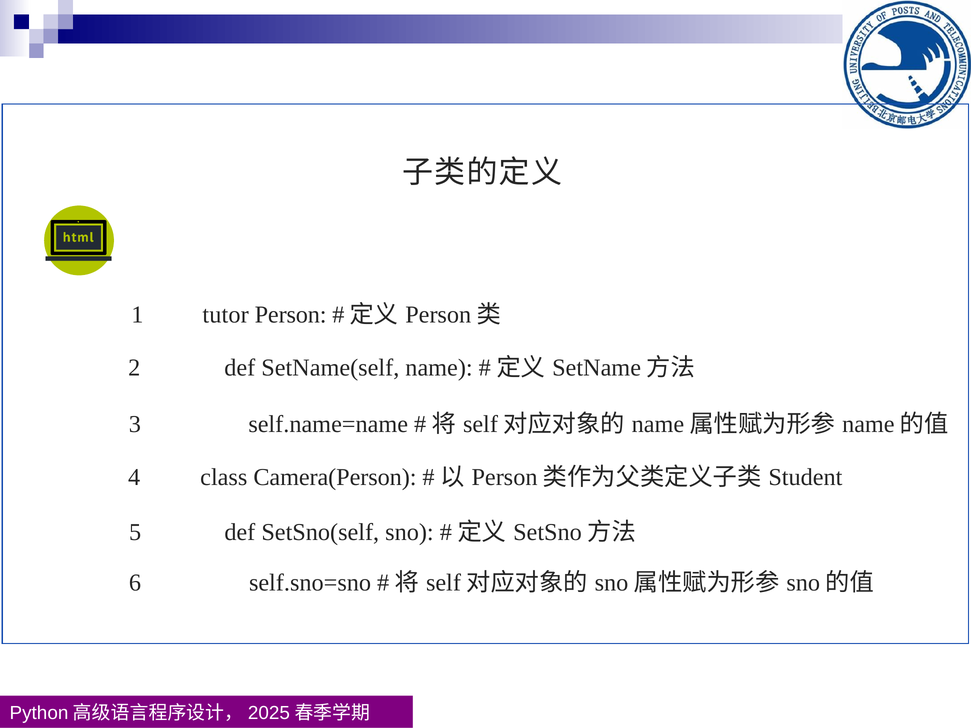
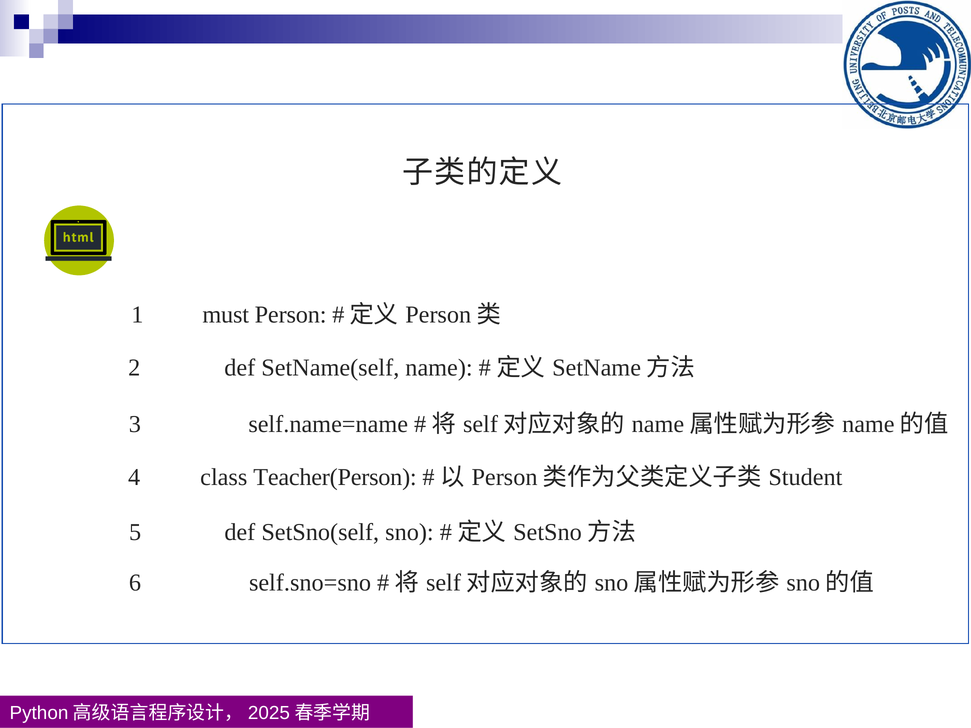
tutor: tutor -> must (226, 315)
Camera(Person: Camera(Person -> Teacher(Person (335, 478)
